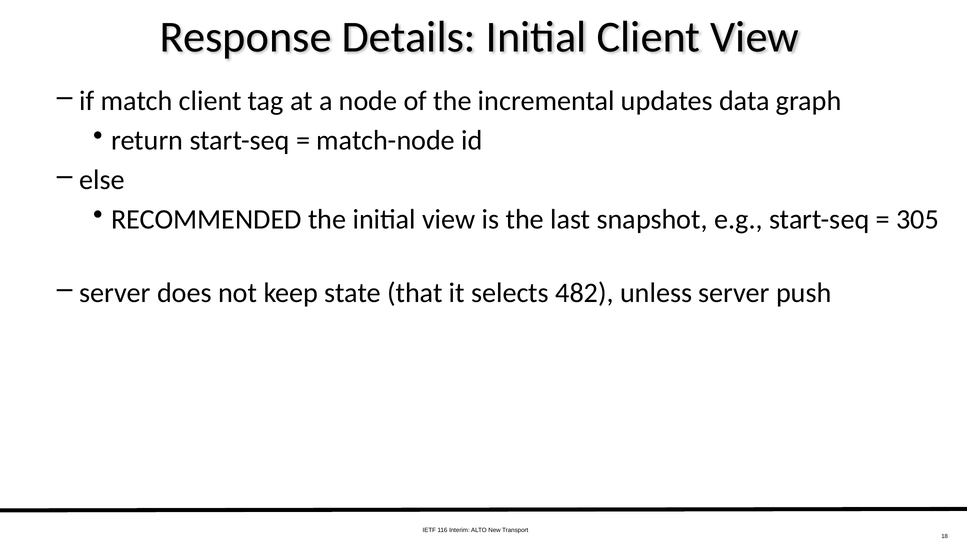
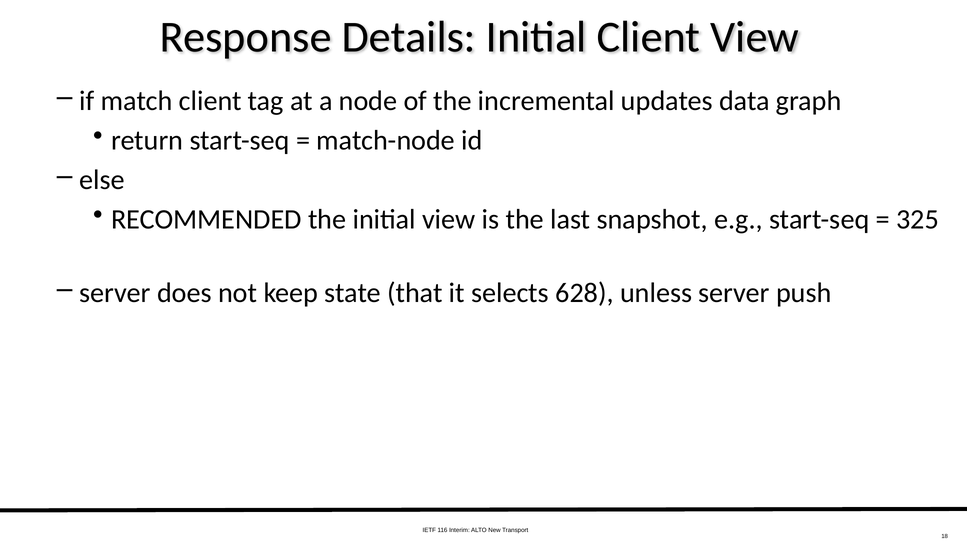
305: 305 -> 325 (917, 220)
482: 482 -> 628 (584, 293)
